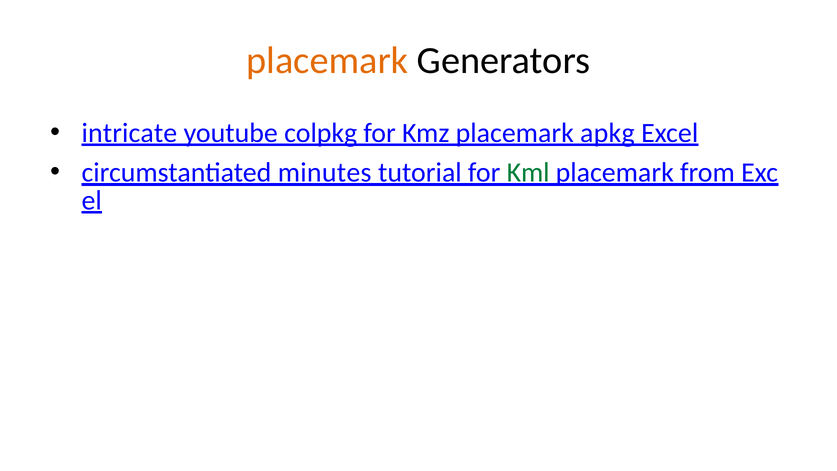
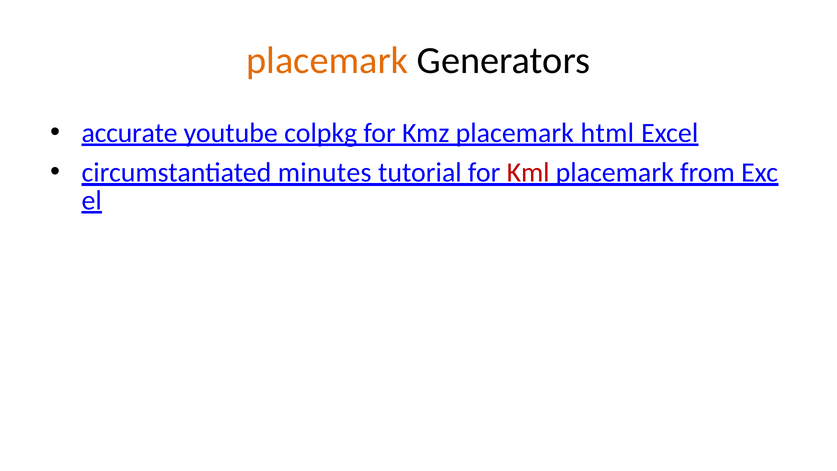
intricate: intricate -> accurate (130, 133)
apkg: apkg -> html (607, 133)
Kml colour: green -> red (528, 172)
